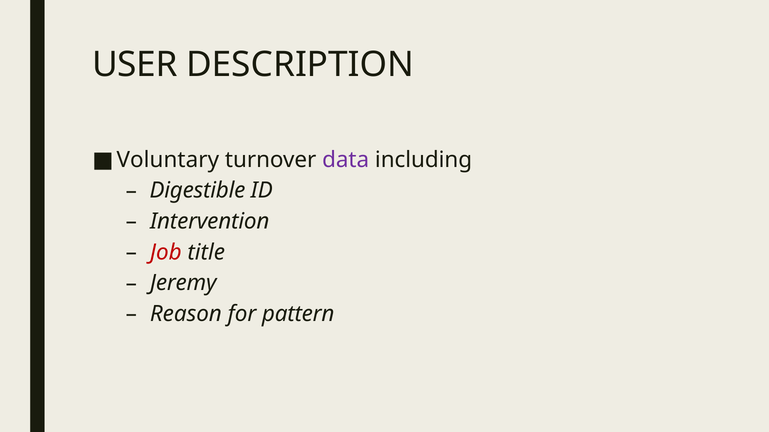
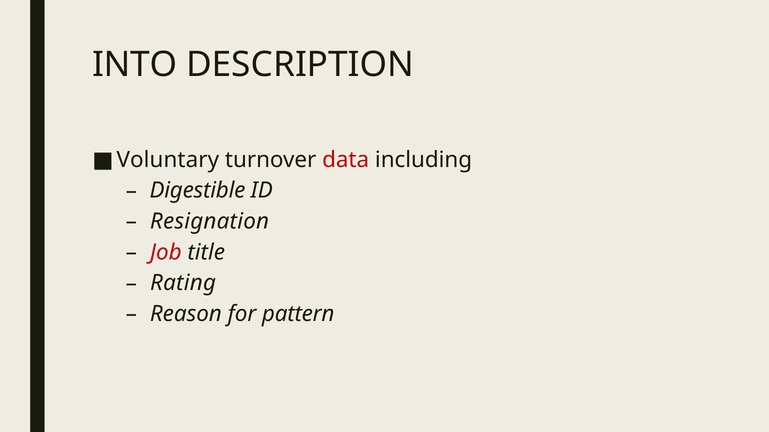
USER: USER -> INTO (135, 65)
data colour: purple -> red (346, 160)
Intervention: Intervention -> Resignation (210, 222)
Jeremy: Jeremy -> Rating (183, 283)
